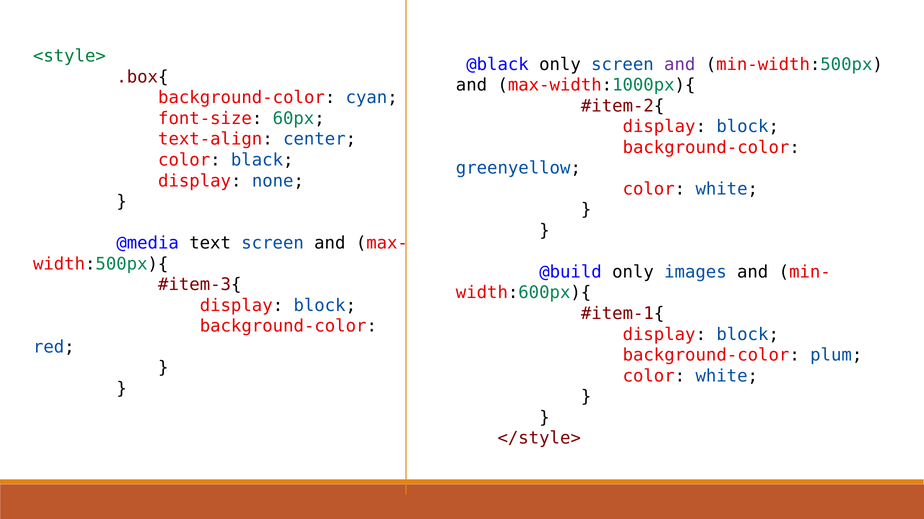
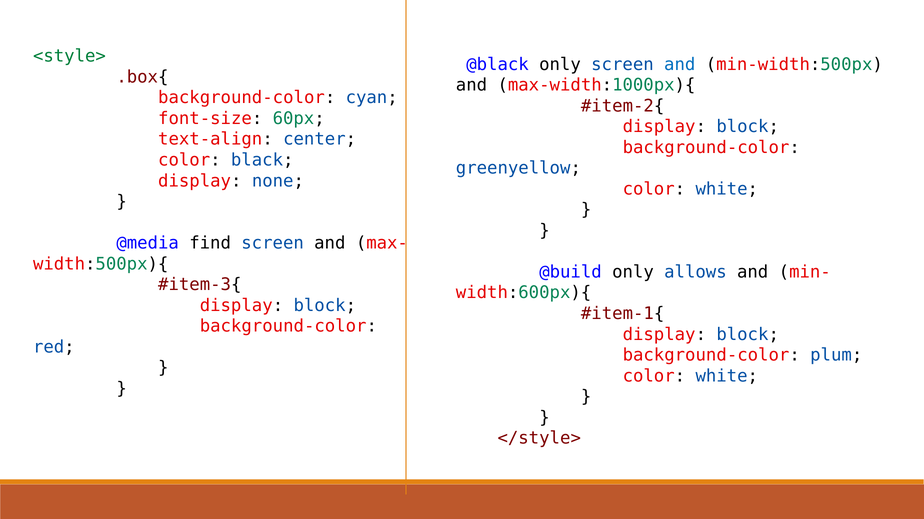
and colour: purple -> blue (680, 65)
text: text -> find (210, 243)
images: images -> allows (695, 272)
